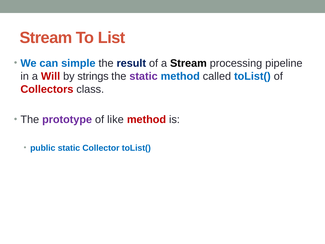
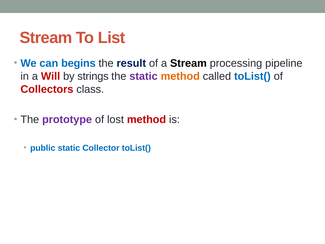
simple: simple -> begins (78, 63)
method colour: blue -> orange (180, 76)
like: like -> lost (116, 119)
